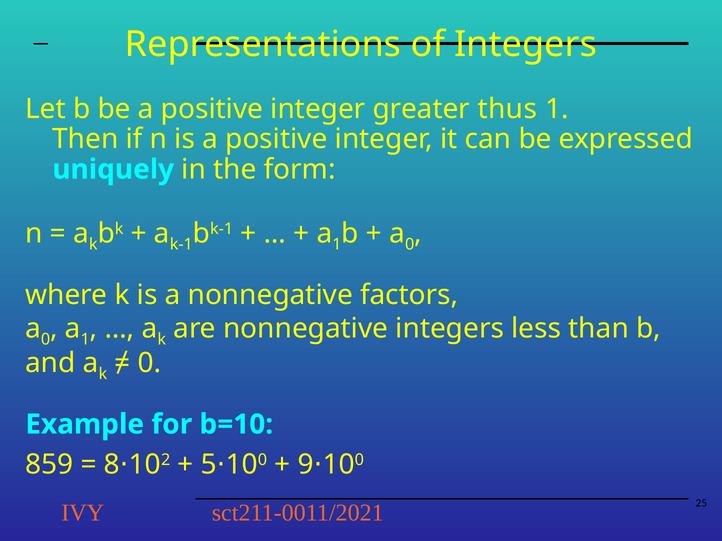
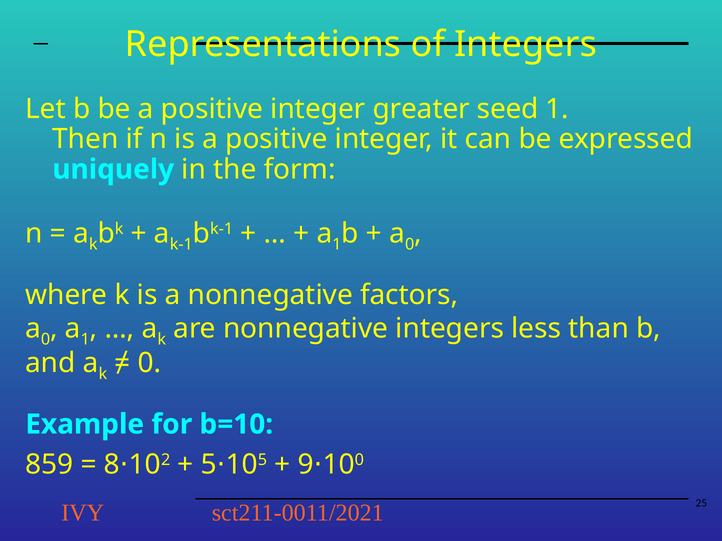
thus: thus -> seed (508, 109)
0: 0 -> 5 (263, 460)
